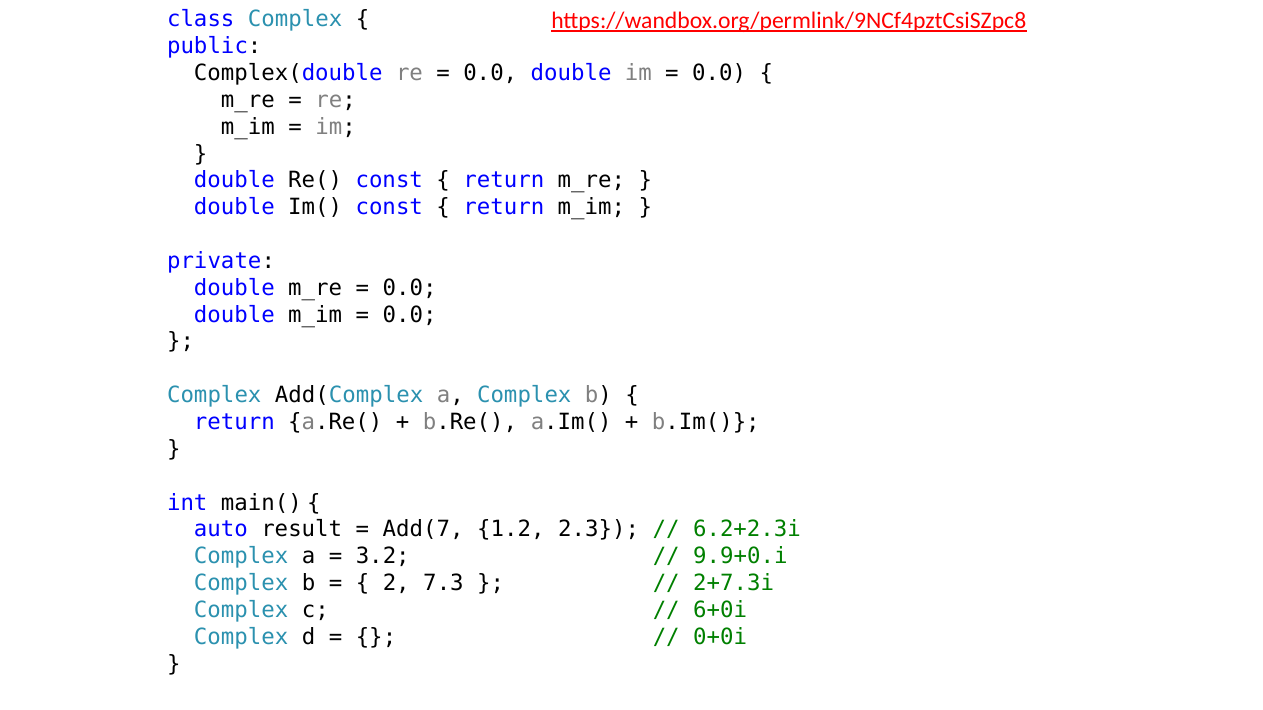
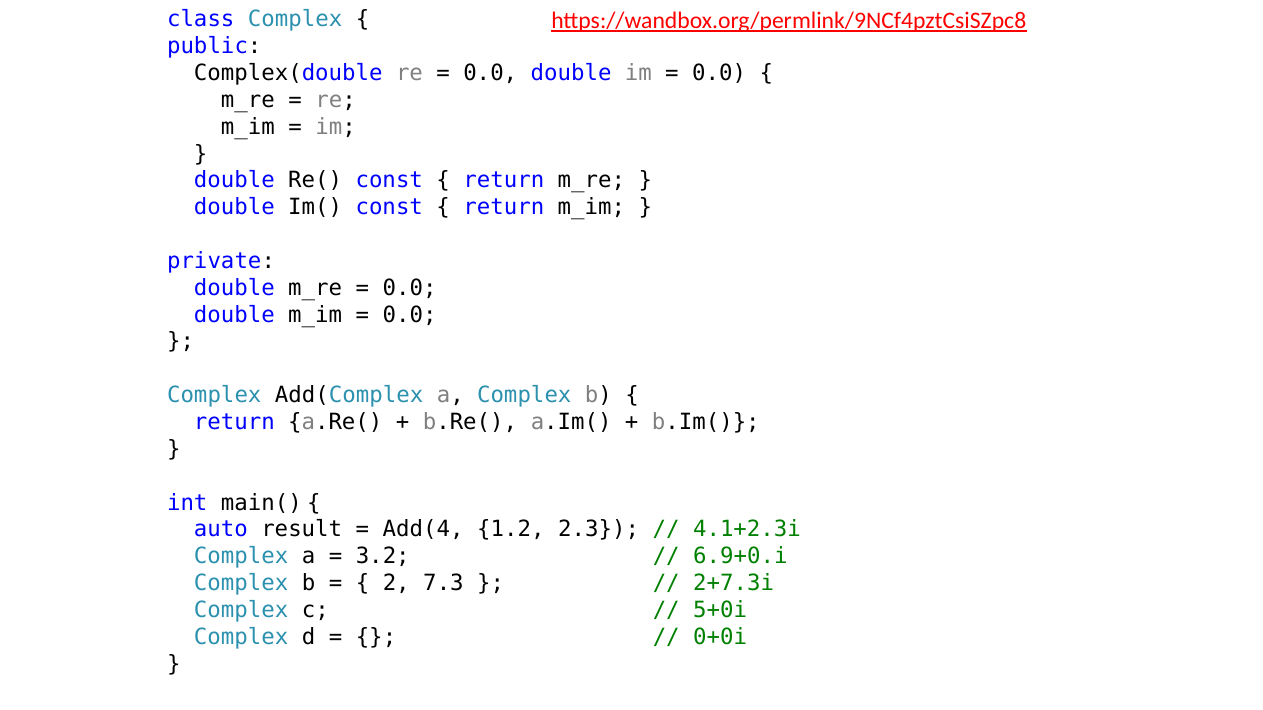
Add(7: Add(7 -> Add(4 (423, 530)
6.2+2.3i: 6.2+2.3i -> 4.1+2.3i (747, 530)
9.9+0.i: 9.9+0.i -> 6.9+0.i (740, 557)
6+0i: 6+0i -> 5+0i (720, 610)
